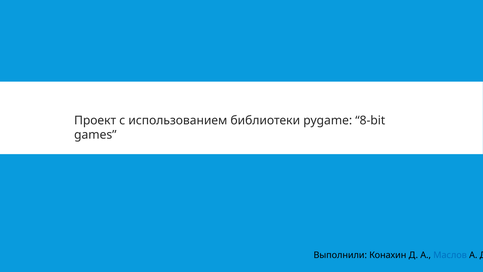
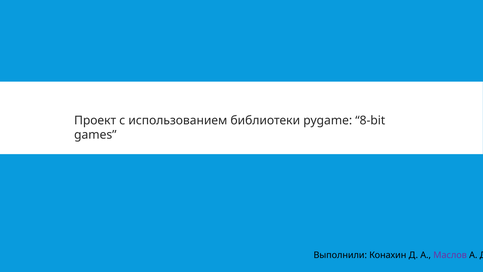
Маслов colour: blue -> purple (450, 255)
